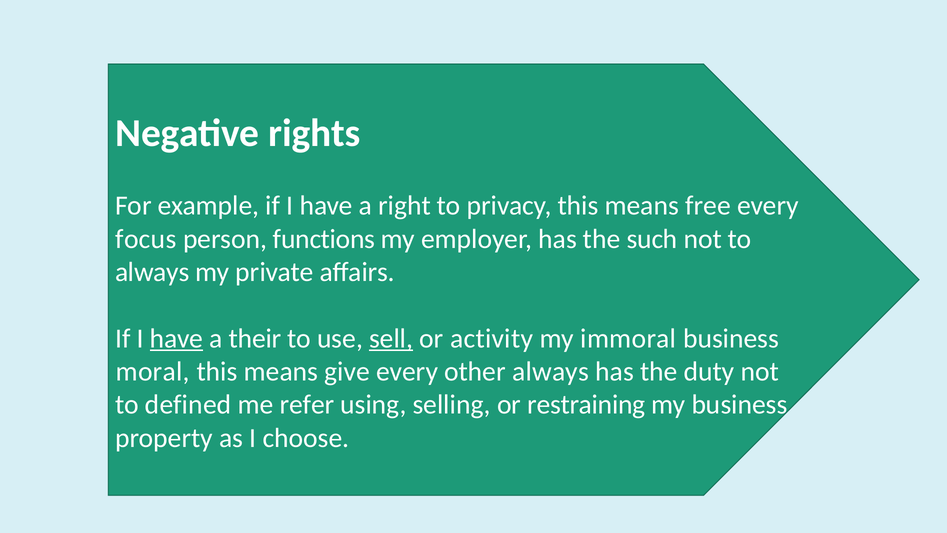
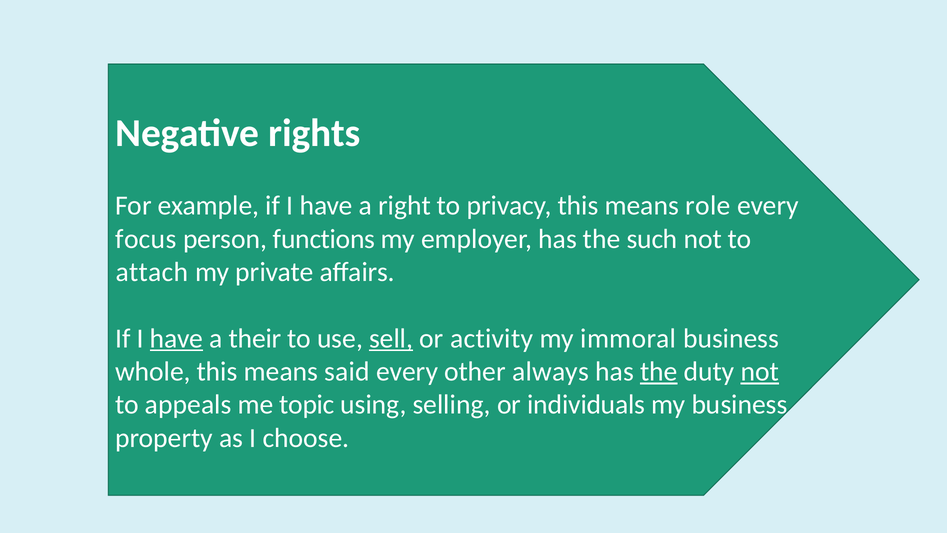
free: free -> role (708, 206)
always: always -> attach (152, 272)
moral: moral -> whole (153, 371)
give: give -> said (347, 371)
the underline: none -> present (659, 371)
not underline: none -> present (760, 371)
defined: defined -> appeals (188, 405)
refer: refer -> topic (307, 405)
restraining: restraining -> individuals (586, 405)
